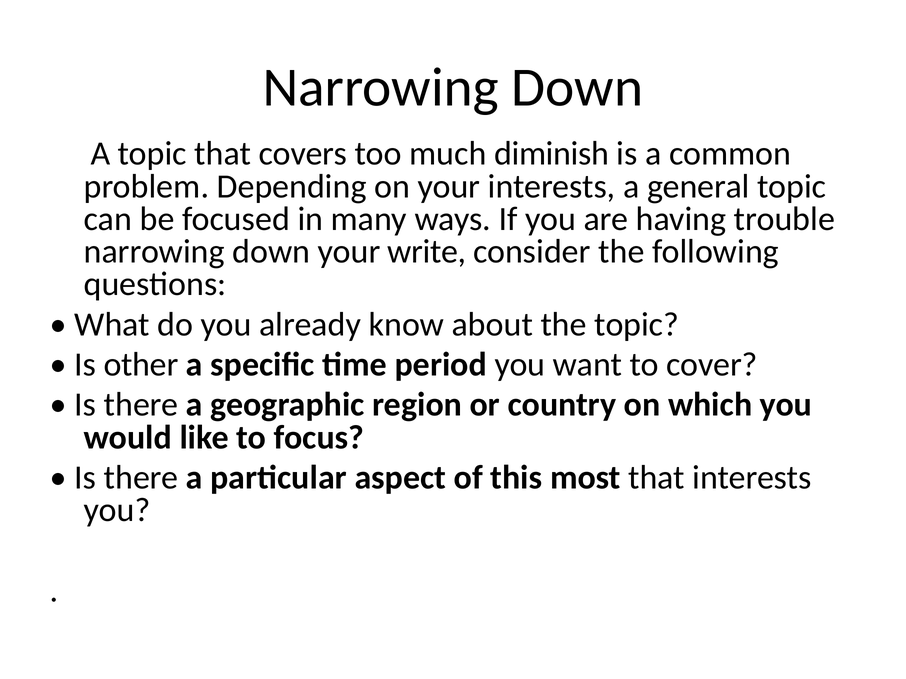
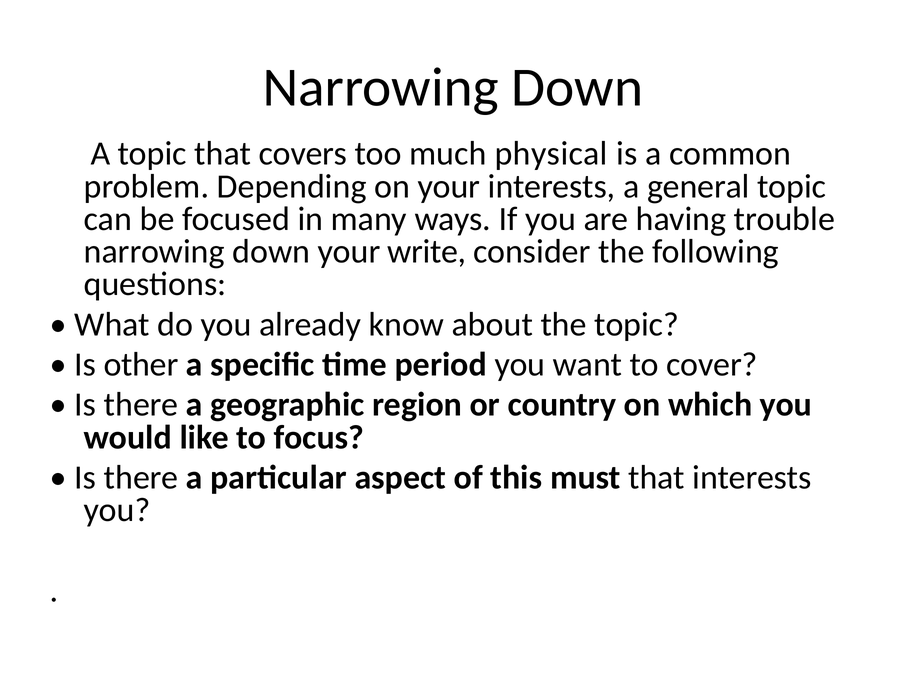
diminish: diminish -> physical (551, 154)
most: most -> must (585, 478)
